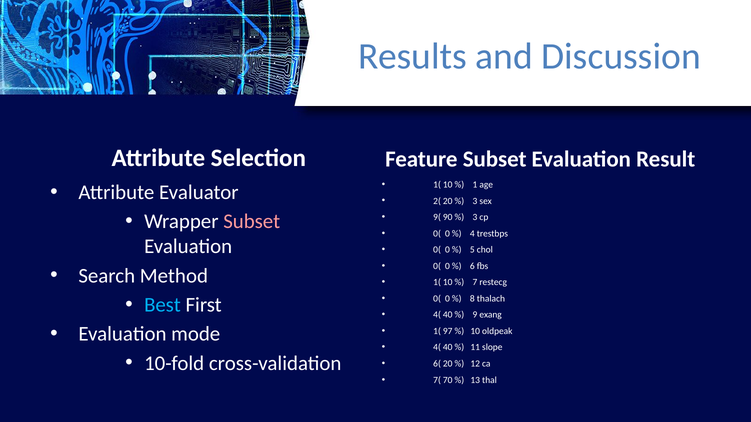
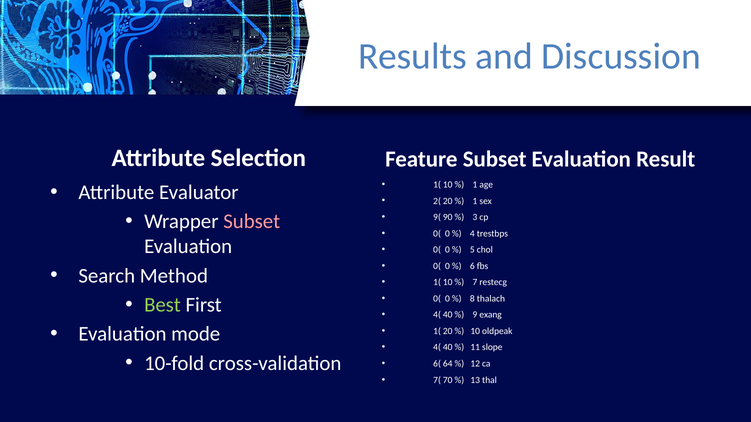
3: 3 -> 1 (475, 201)
Best colour: light blue -> light green (162, 305)
1( 97: 97 -> 20 (448, 331)
6( 20: 20 -> 64 (448, 364)
